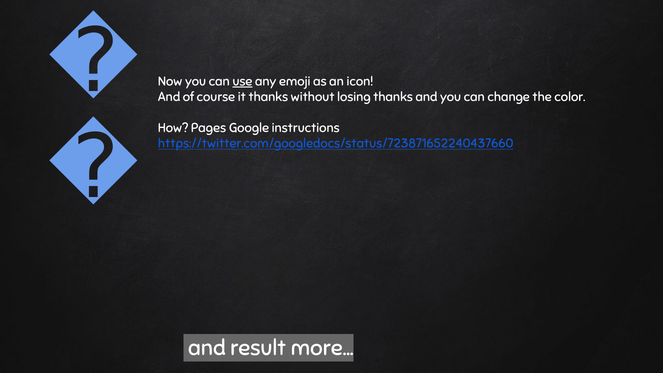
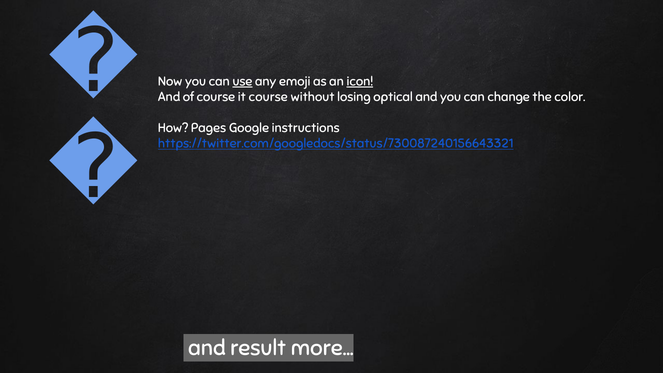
icon underline: none -> present (360, 82)
it thanks: thanks -> course (268, 97)
losing thanks: thanks -> optical (393, 97)
https://twitter.com/googledocs/status/723871652240437660: https://twitter.com/googledocs/status/723871652240437660 -> https://twitter.com/googledocs/status/730087240156643321 (336, 143)
